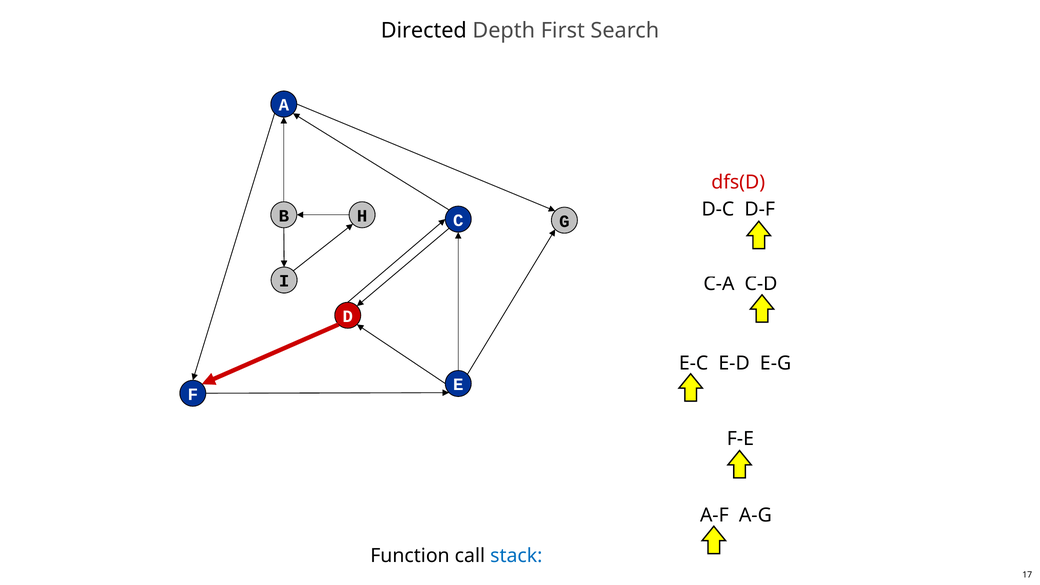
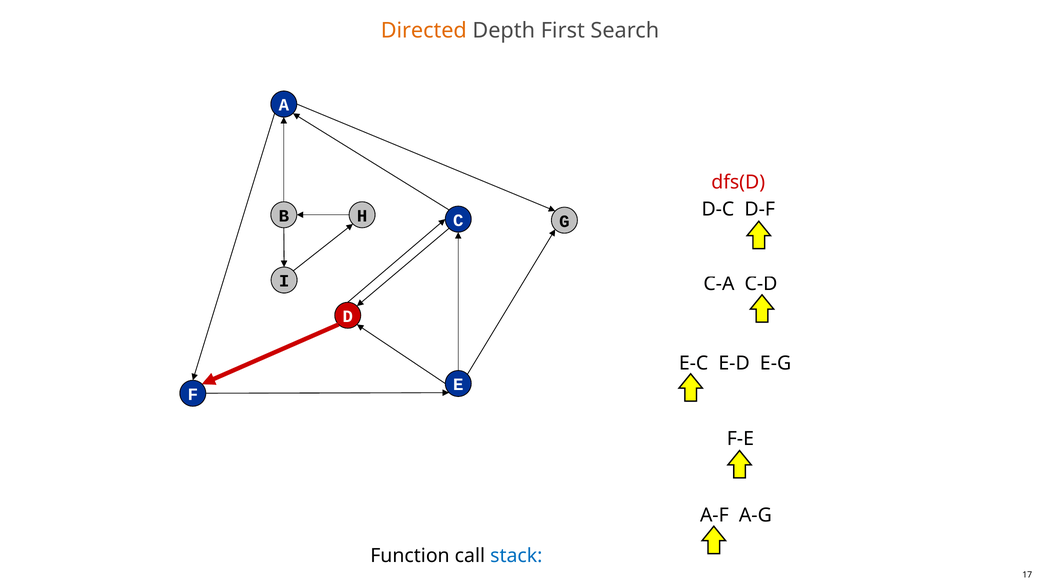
Directed colour: black -> orange (424, 31)
